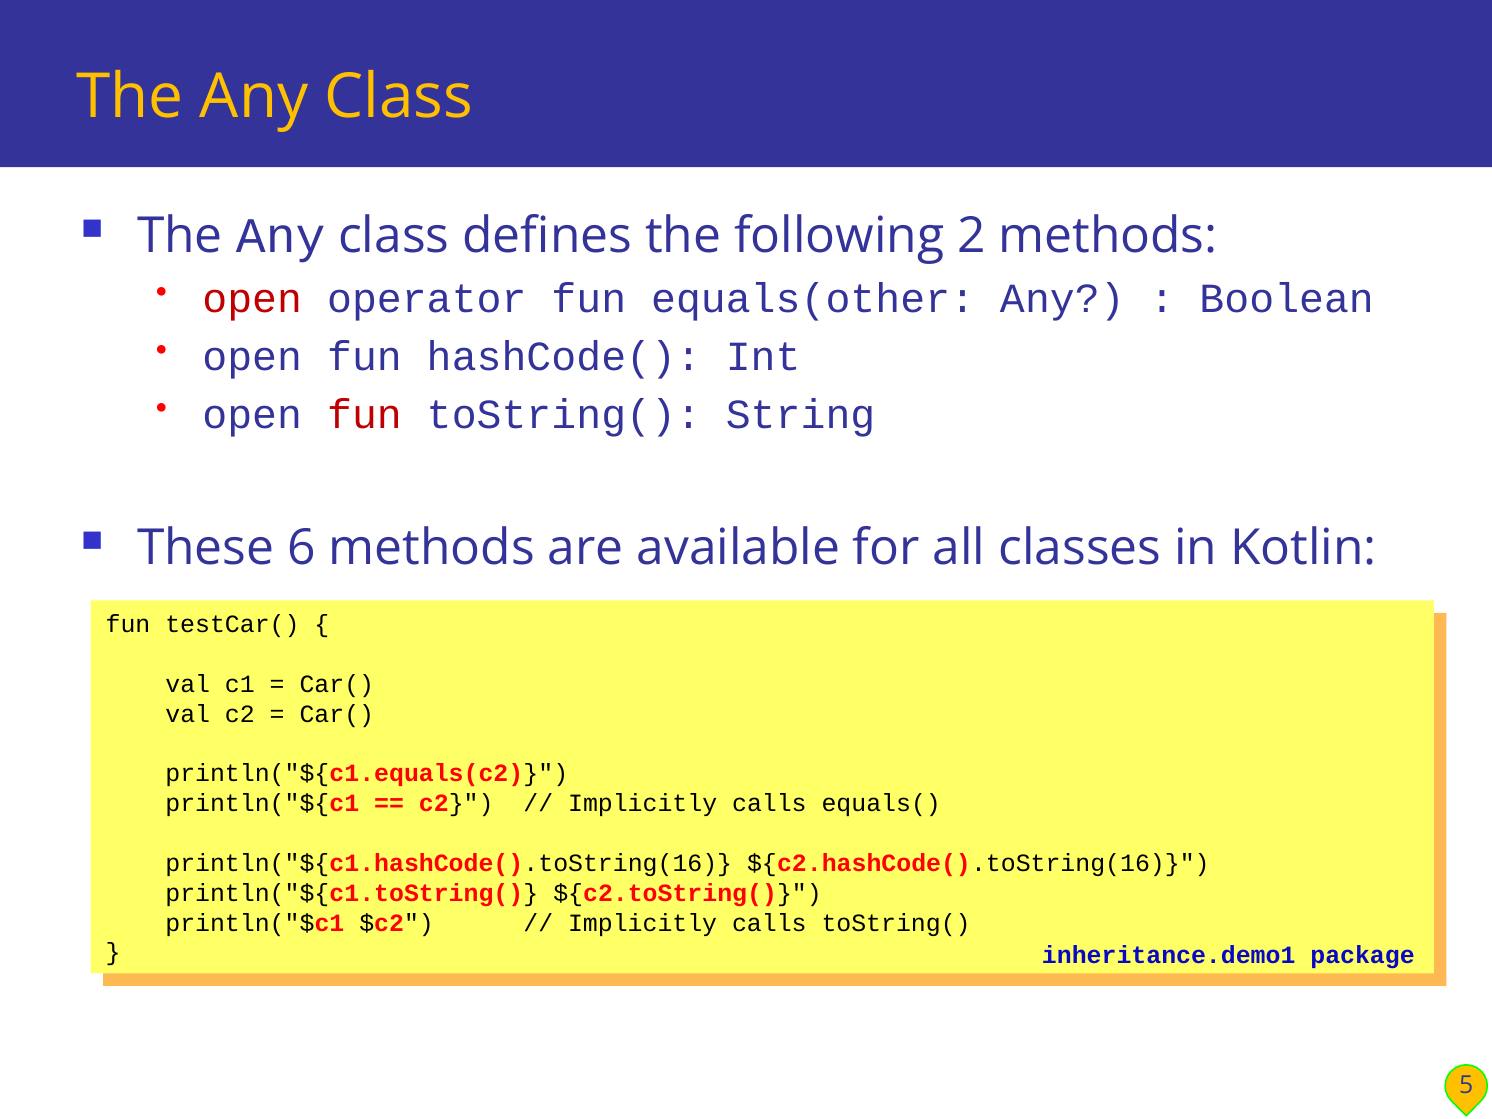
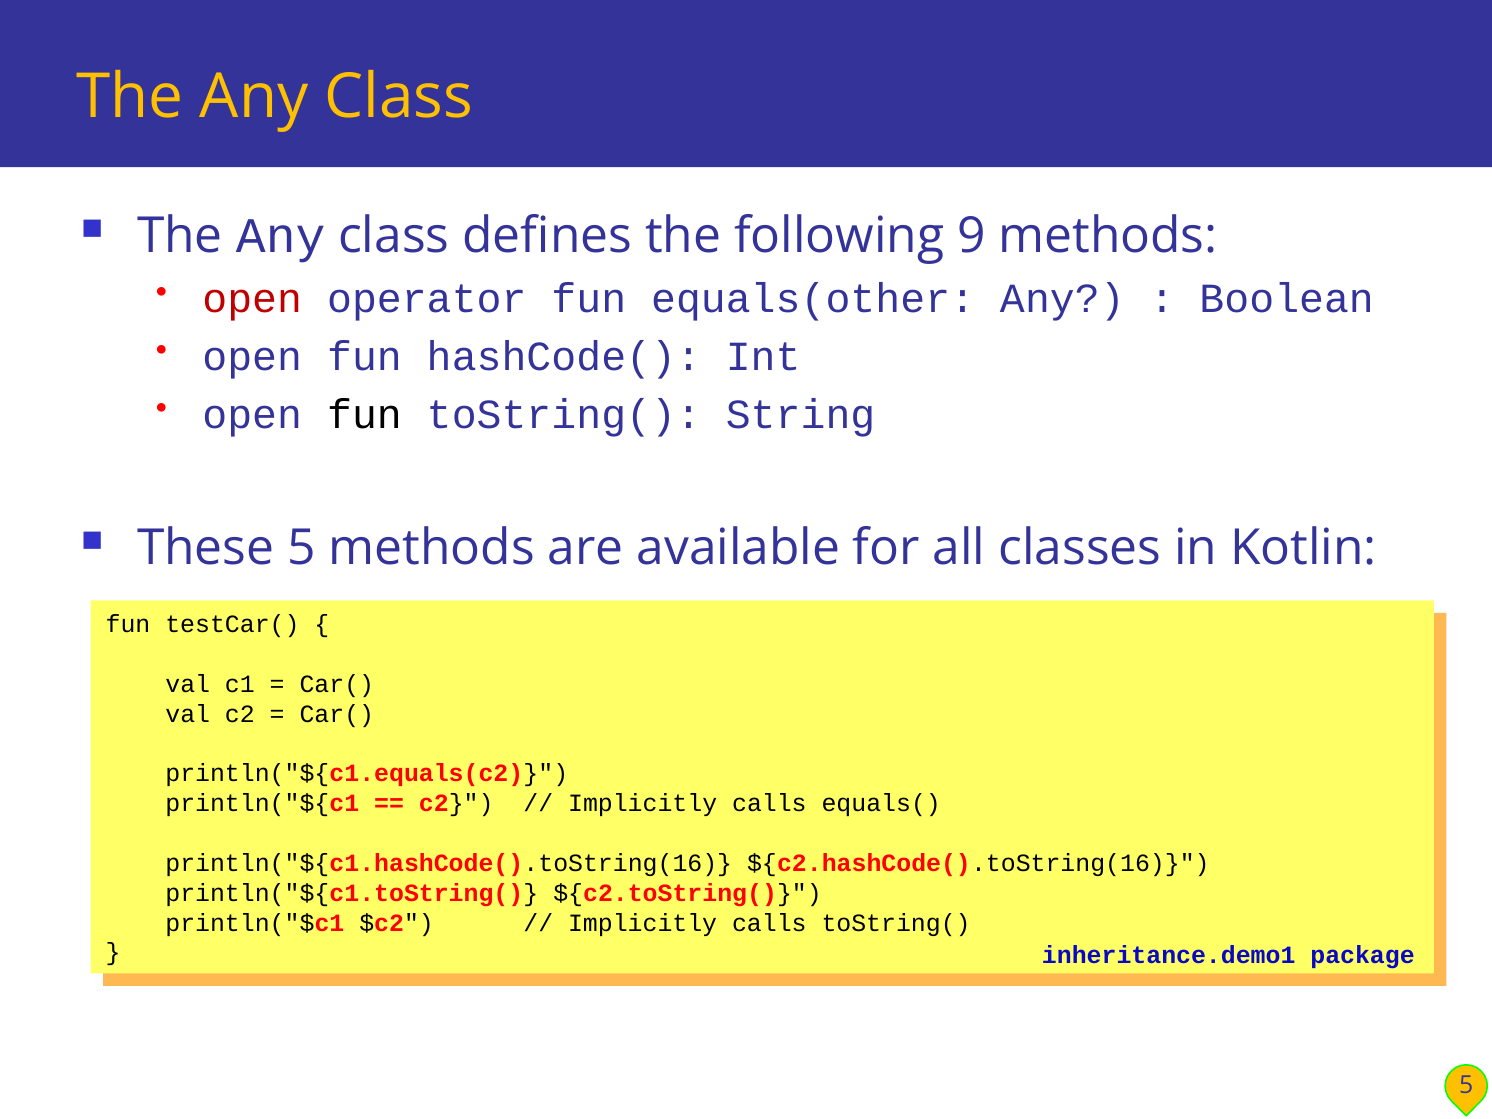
2: 2 -> 9 (971, 236)
fun colour: red -> black (364, 415)
These 6: 6 -> 5 (302, 548)
